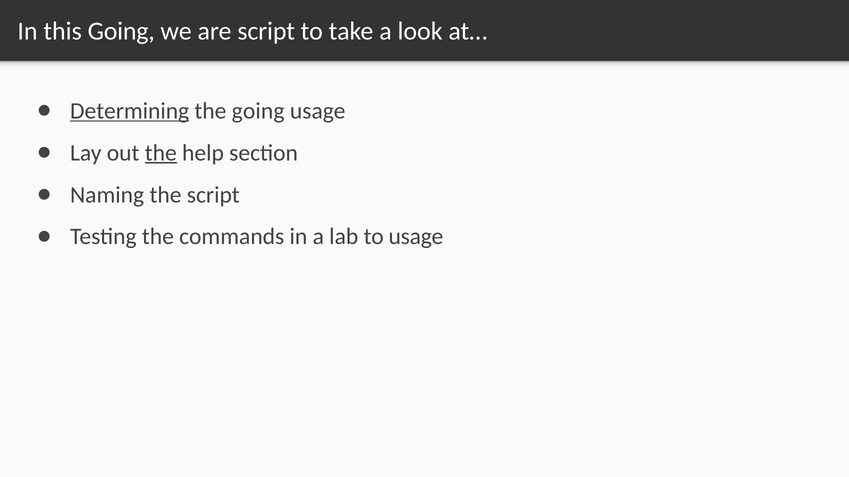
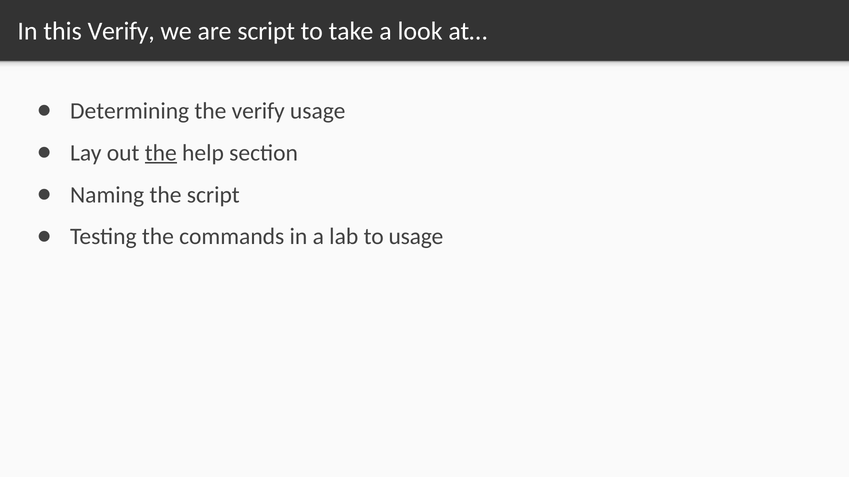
this Going: Going -> Verify (121, 31)
Determining underline: present -> none (130, 111)
the going: going -> verify (258, 111)
